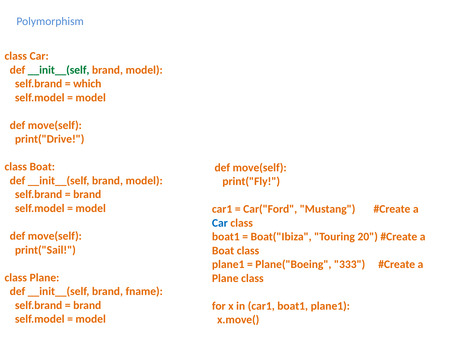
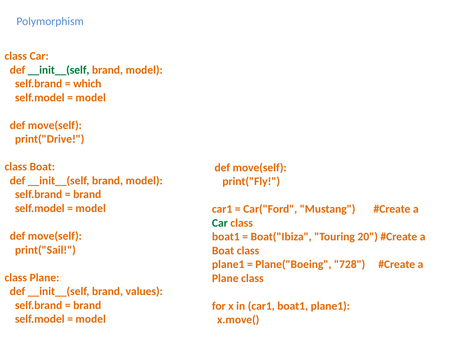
Car colour: blue -> green (220, 223)
333: 333 -> 728 (350, 264)
fname: fname -> values (144, 291)
